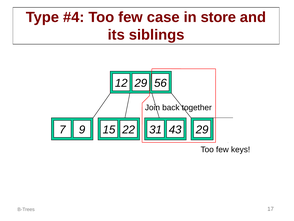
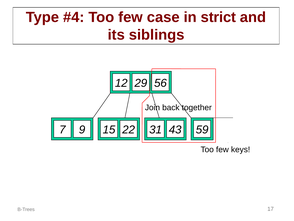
store: store -> strict (218, 17)
22 29: 29 -> 59 (202, 129)
